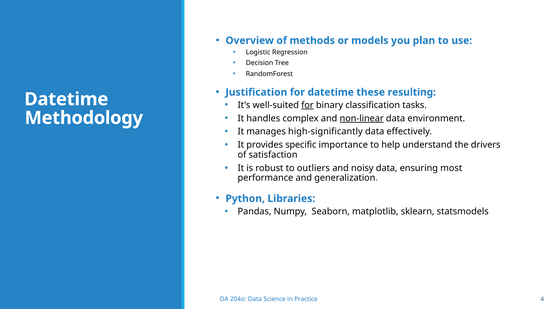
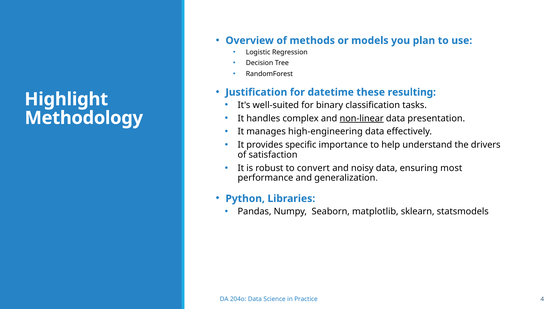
Datetime: Datetime -> Highlight (66, 99)
for underline: present -> none (307, 105)
environment: environment -> presentation (436, 118)
high-significantly: high-significantly -> high-engineering (325, 131)
outliers: outliers -> convert (313, 168)
